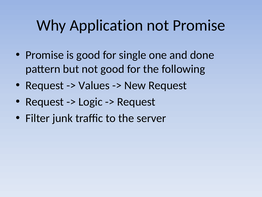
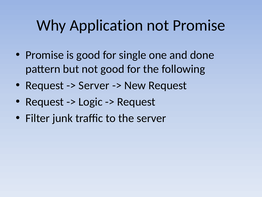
Values: Values -> Server (94, 85)
